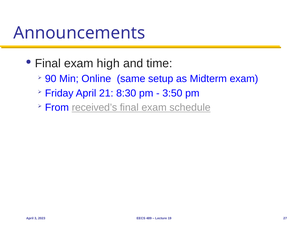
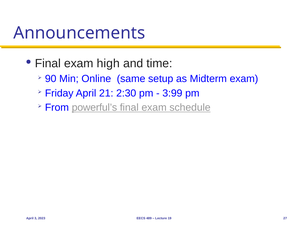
8:30: 8:30 -> 2:30 (126, 93)
3:50: 3:50 -> 3:99 (172, 93)
received’s: received’s -> powerful’s (94, 108)
